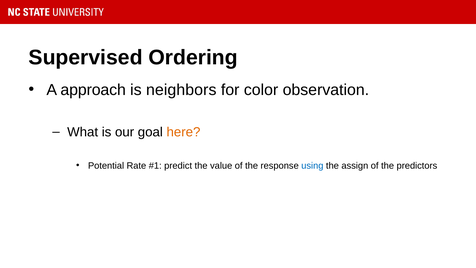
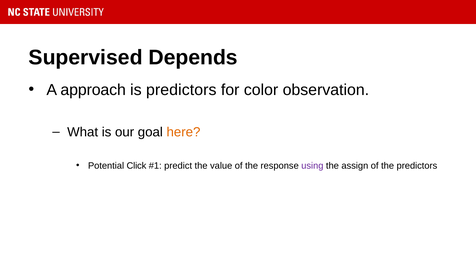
Ordering: Ordering -> Depends (193, 57)
is neighbors: neighbors -> predictors (181, 90)
Rate: Rate -> Click (136, 166)
using colour: blue -> purple (312, 166)
